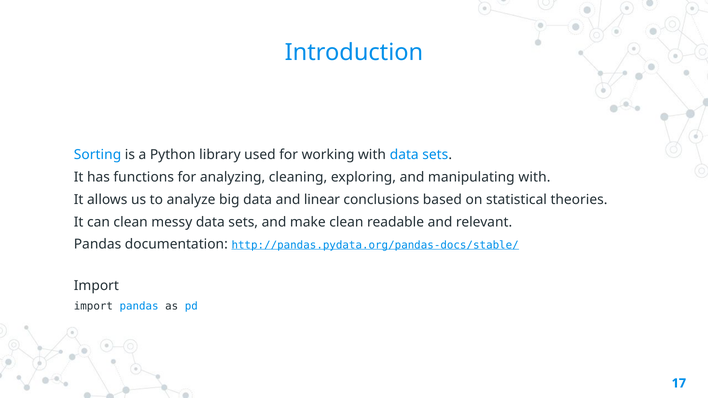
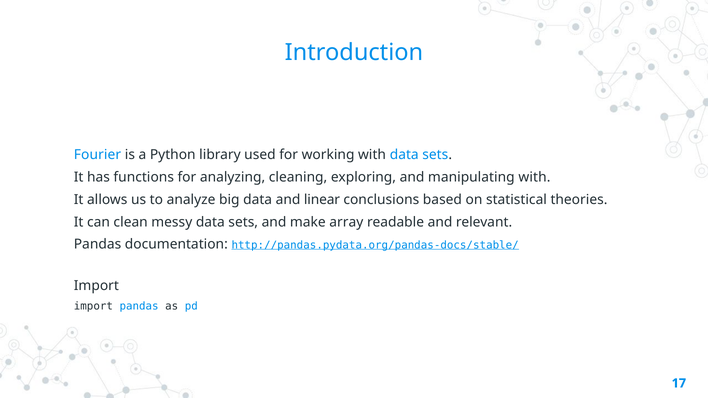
Sorting: Sorting -> Fourier (98, 155)
make clean: clean -> array (346, 222)
